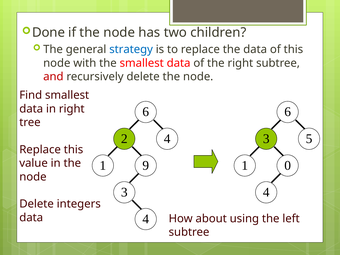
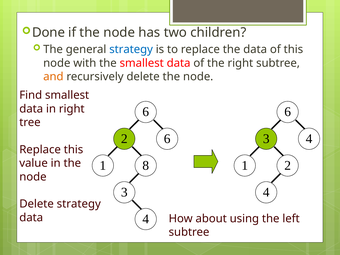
and colour: red -> orange (53, 77)
2 4: 4 -> 6 (167, 139)
5: 5 -> 4 (309, 139)
9: 9 -> 8 (146, 165)
1 0: 0 -> 2 (288, 165)
Delete integers: integers -> strategy (79, 204)
